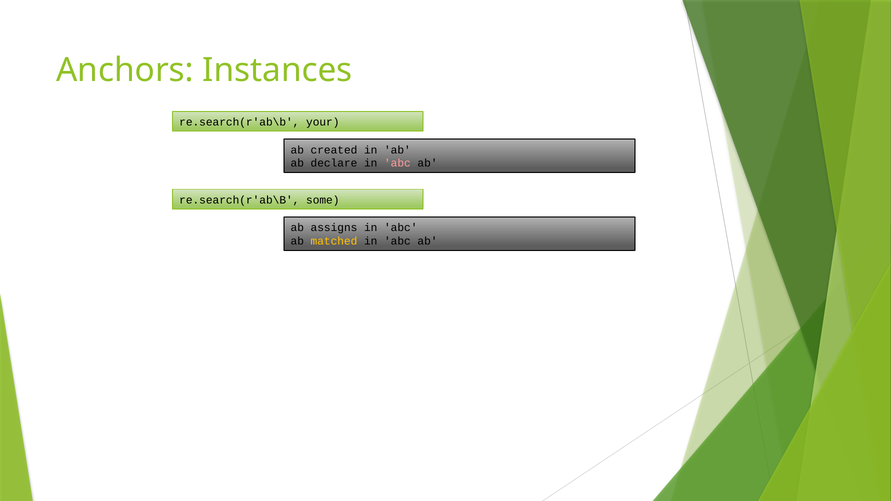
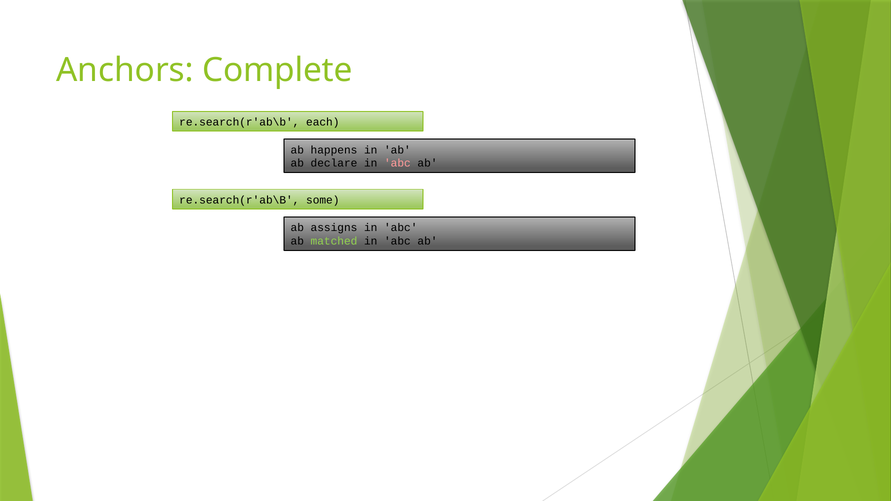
Instances: Instances -> Complete (277, 70)
your: your -> each (323, 122)
created: created -> happens (334, 150)
matched colour: yellow -> light green (334, 241)
